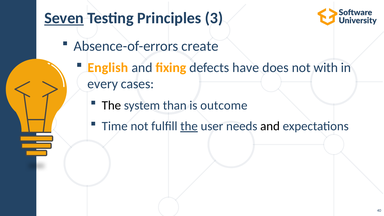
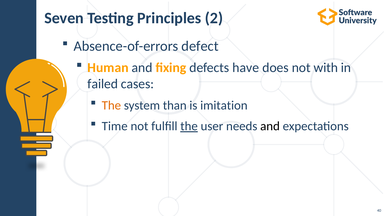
Seven underline: present -> none (64, 18)
3: 3 -> 2 (214, 18)
create: create -> defect (200, 46)
English: English -> Human (108, 68)
every: every -> failed (103, 84)
The colour: black -> orange (111, 105)
outcome: outcome -> imitation (224, 105)
